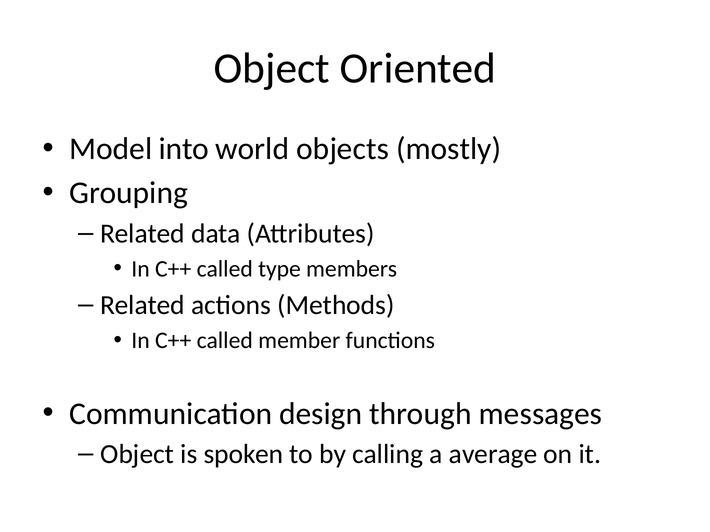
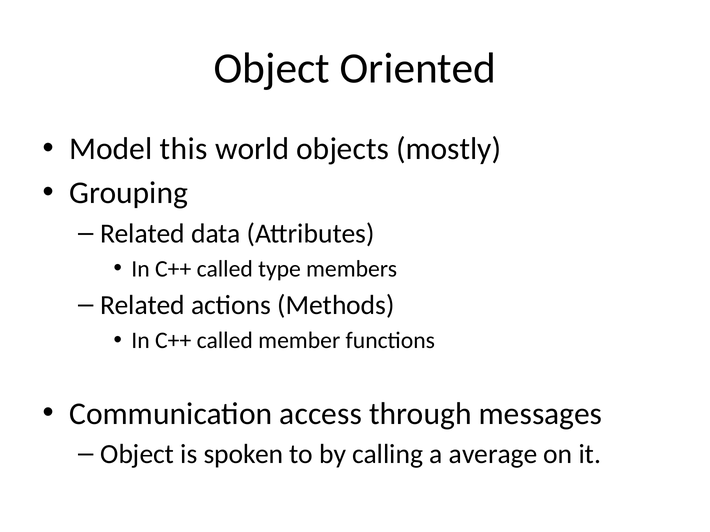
into: into -> this (184, 149)
design: design -> access (321, 414)
